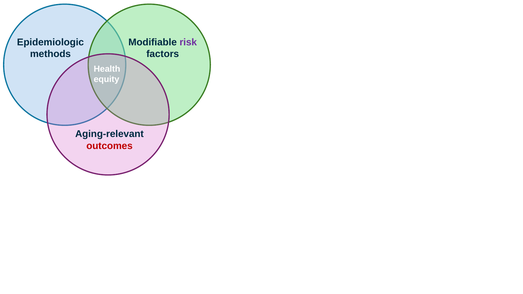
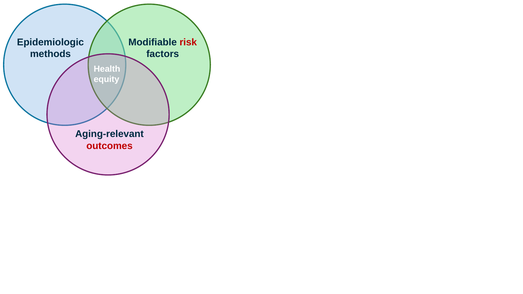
risk colour: purple -> red (188, 42)
